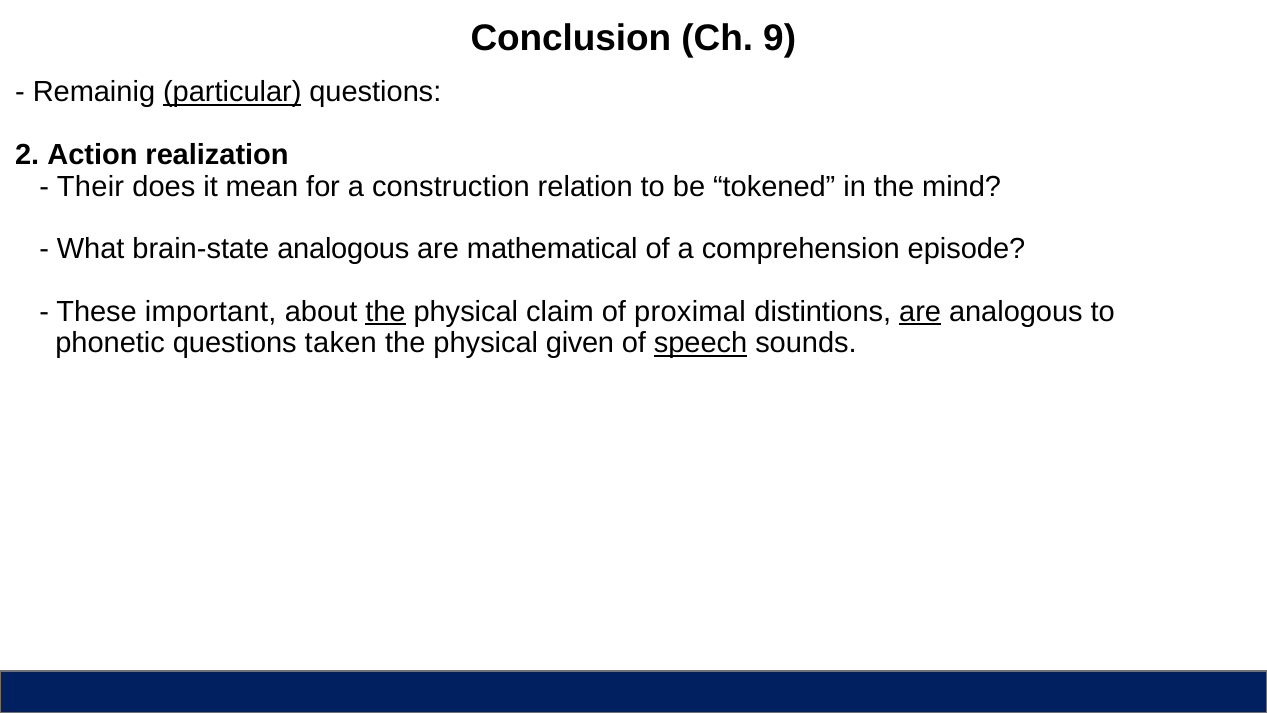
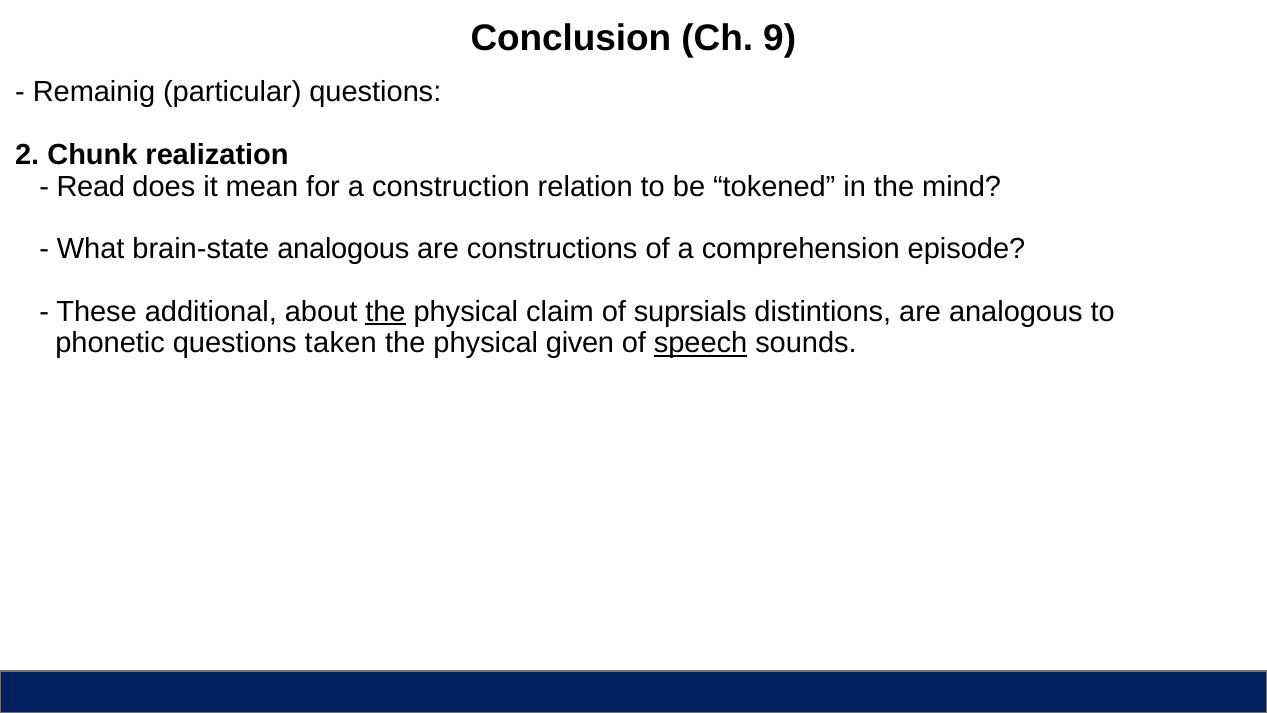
particular underline: present -> none (232, 92)
Action: Action -> Chunk (92, 155)
Their: Their -> Read (91, 186)
mathematical: mathematical -> constructions (552, 249)
important: important -> additional (211, 312)
proximal: proximal -> suprsials (690, 312)
are underline: present -> none (920, 312)
